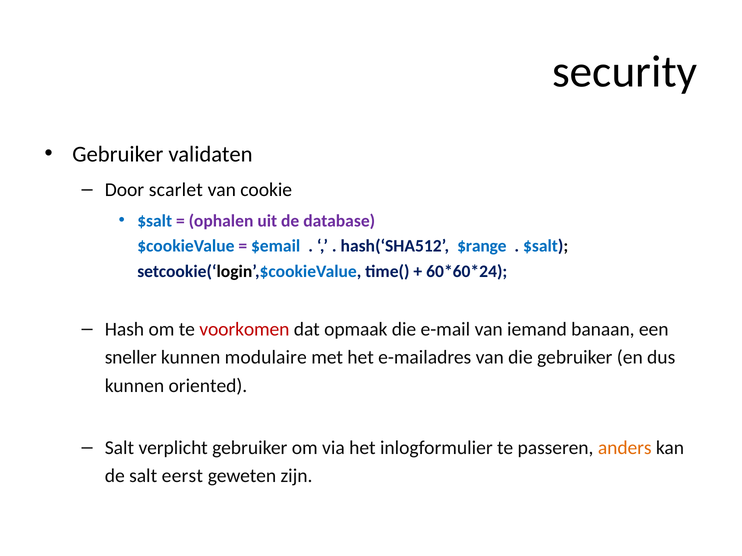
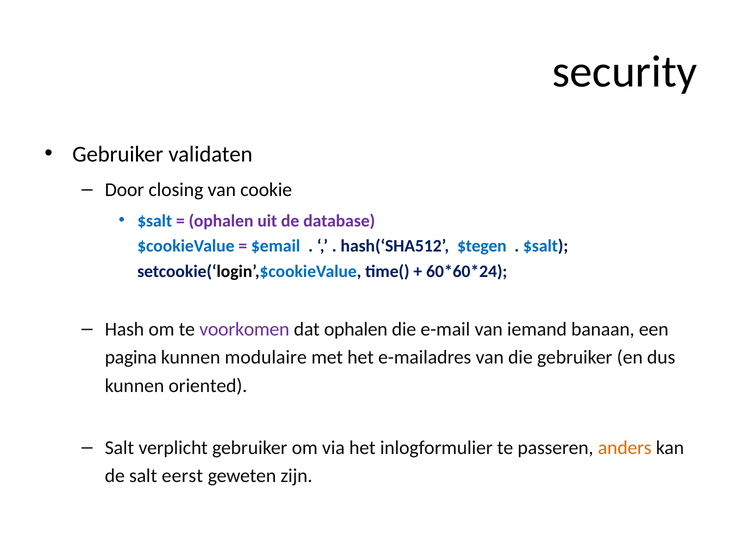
scarlet: scarlet -> closing (176, 190)
$range: $range -> $tegen (482, 246)
voorkomen colour: red -> purple (244, 330)
dat opmaak: opmaak -> ophalen (356, 330)
sneller: sneller -> pagina (131, 358)
